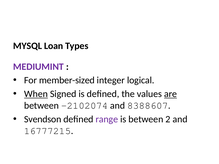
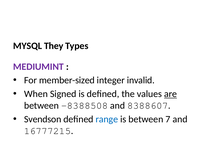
Loan: Loan -> They (54, 46)
logical: logical -> invalid (141, 80)
When underline: present -> none (36, 94)
-2102074: -2102074 -> -8388508 (85, 106)
range colour: purple -> blue (107, 119)
2: 2 -> 7 (168, 119)
